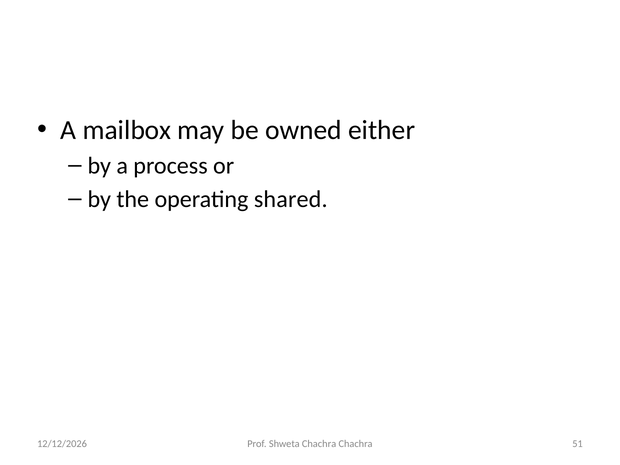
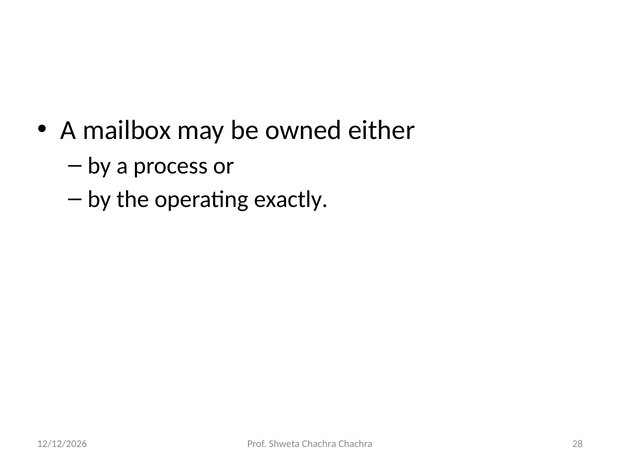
shared: shared -> exactly (291, 199)
51: 51 -> 28 (578, 444)
